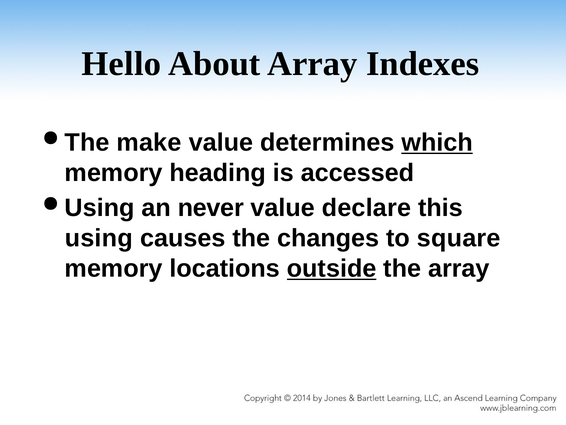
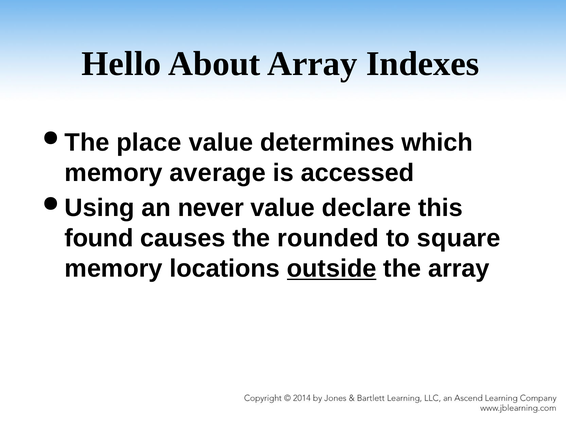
make: make -> place (149, 142)
which underline: present -> none (437, 142)
heading: heading -> average (218, 173)
using: using -> found (99, 238)
changes: changes -> rounded (328, 238)
